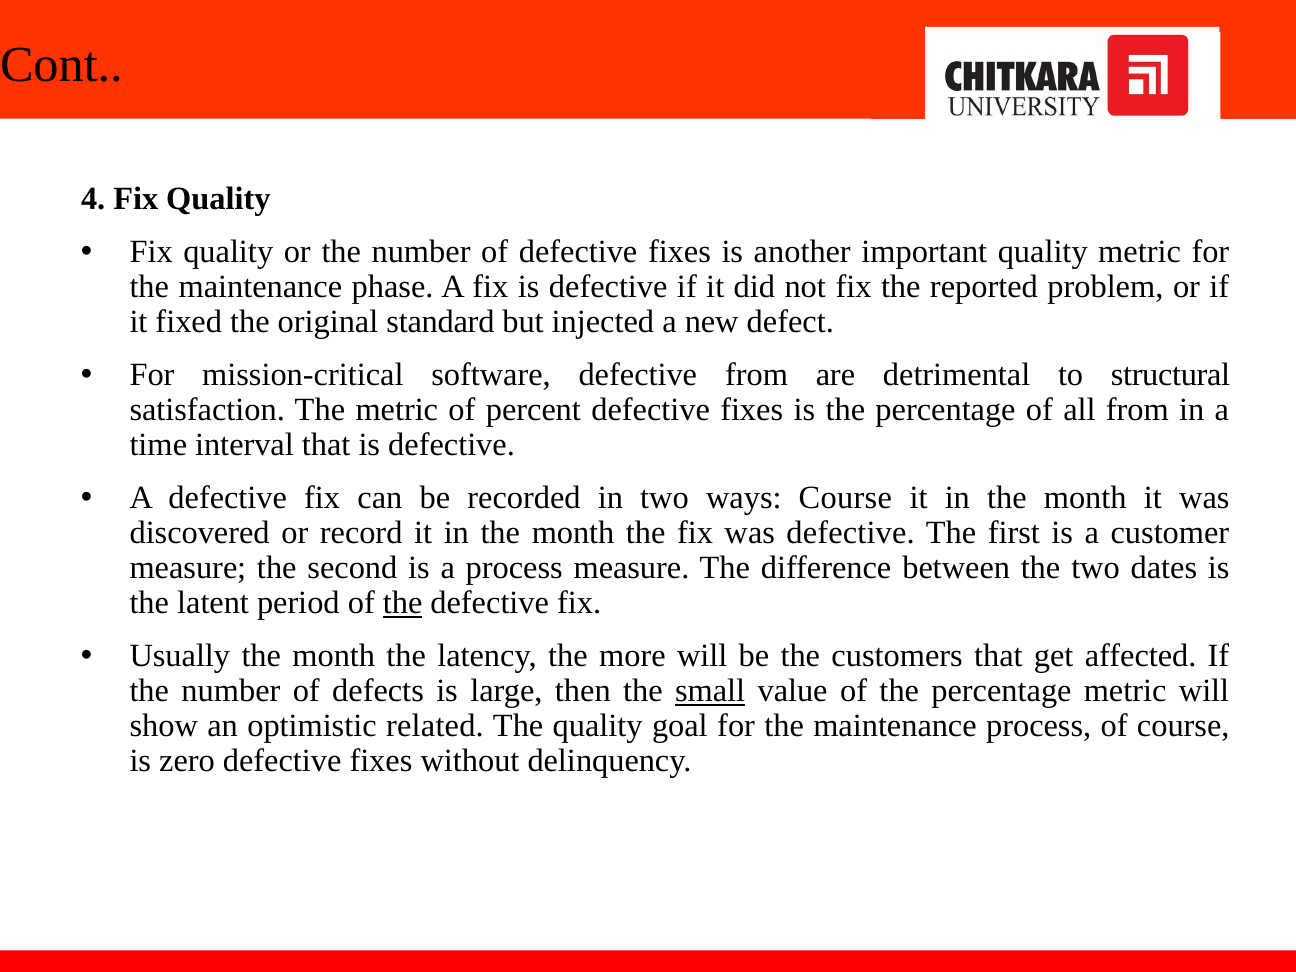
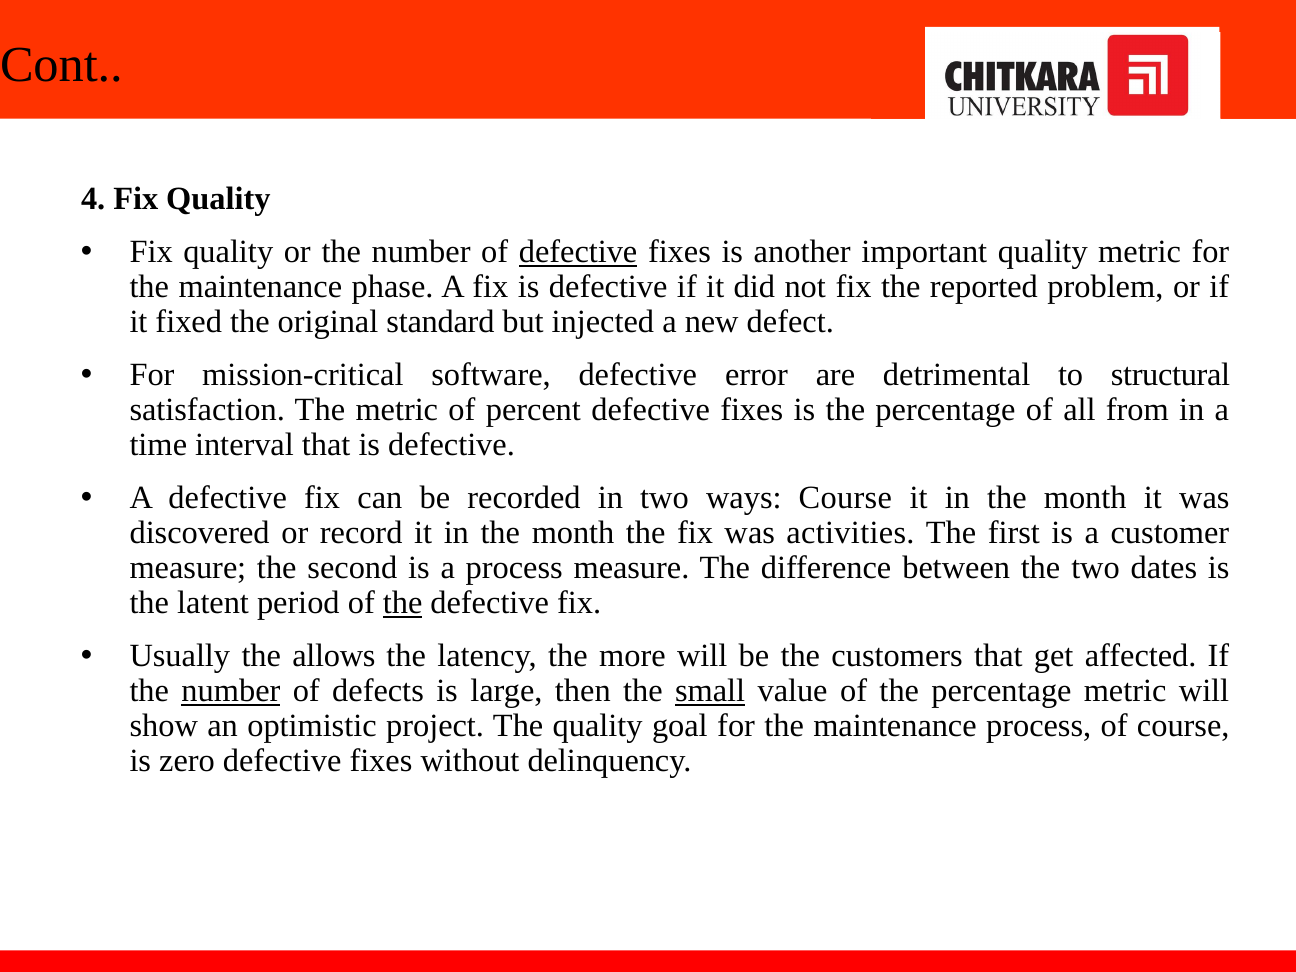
defective underline: none -> present (578, 252)
defective from: from -> error (757, 375)
was defective: defective -> activities (851, 533)
Usually the month: month -> allows (334, 656)
number underline: none -> present (231, 691)
related: related -> project (435, 726)
